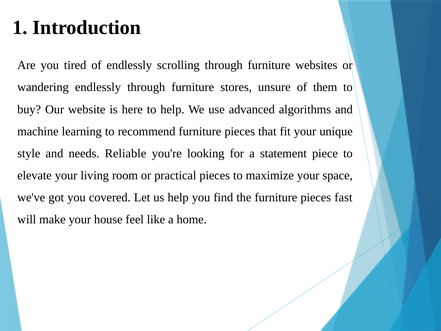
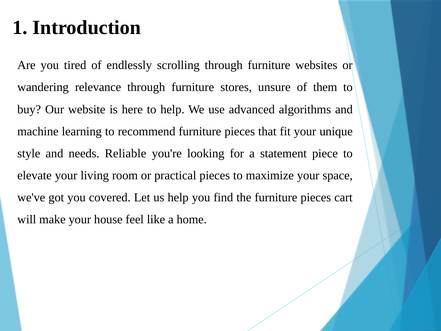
wandering endlessly: endlessly -> relevance (98, 87)
fast: fast -> cart (343, 197)
